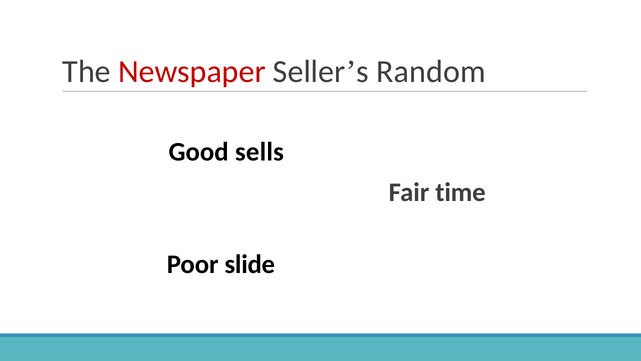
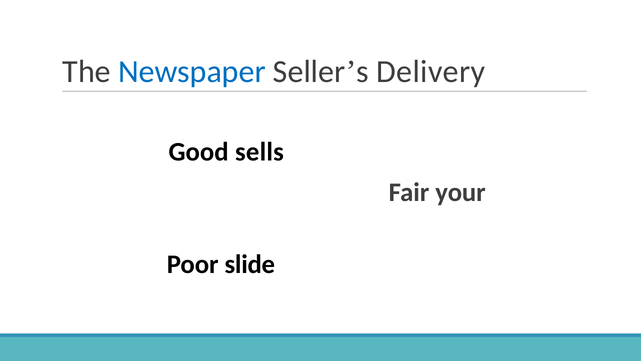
Newspaper colour: red -> blue (192, 72)
Random: Random -> Delivery (431, 72)
time: time -> your (460, 192)
